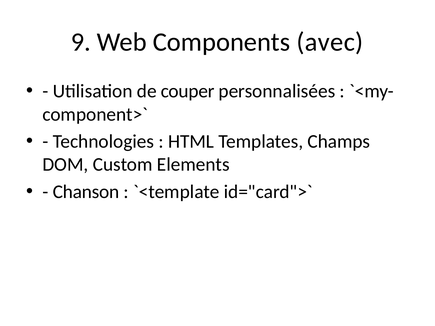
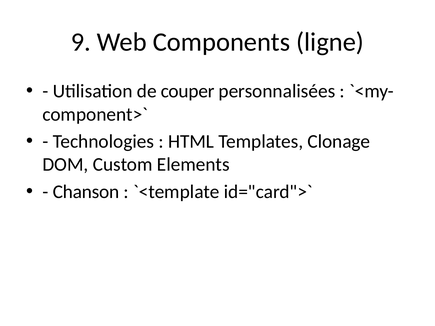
avec: avec -> ligne (330, 42)
Champs: Champs -> Clonage (339, 142)
